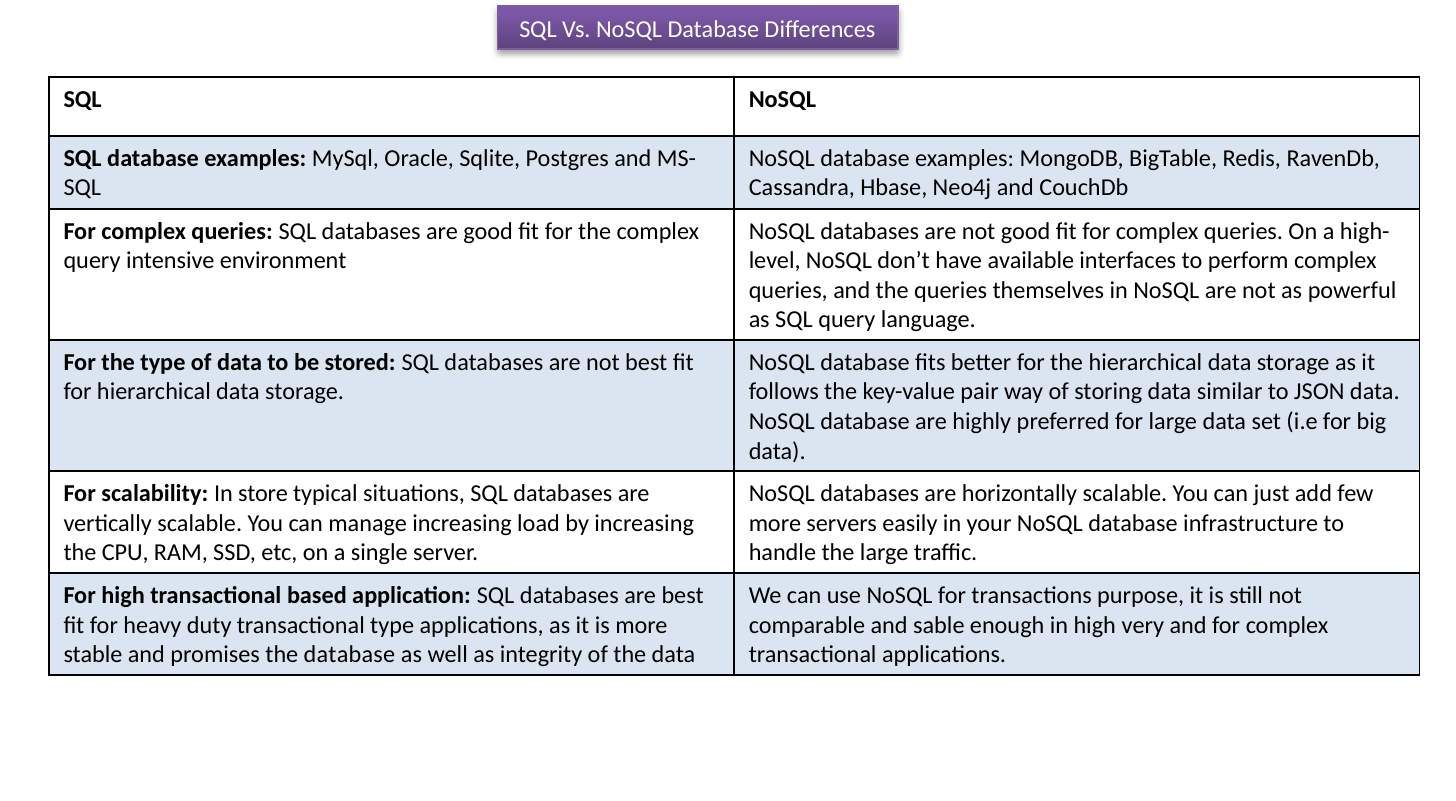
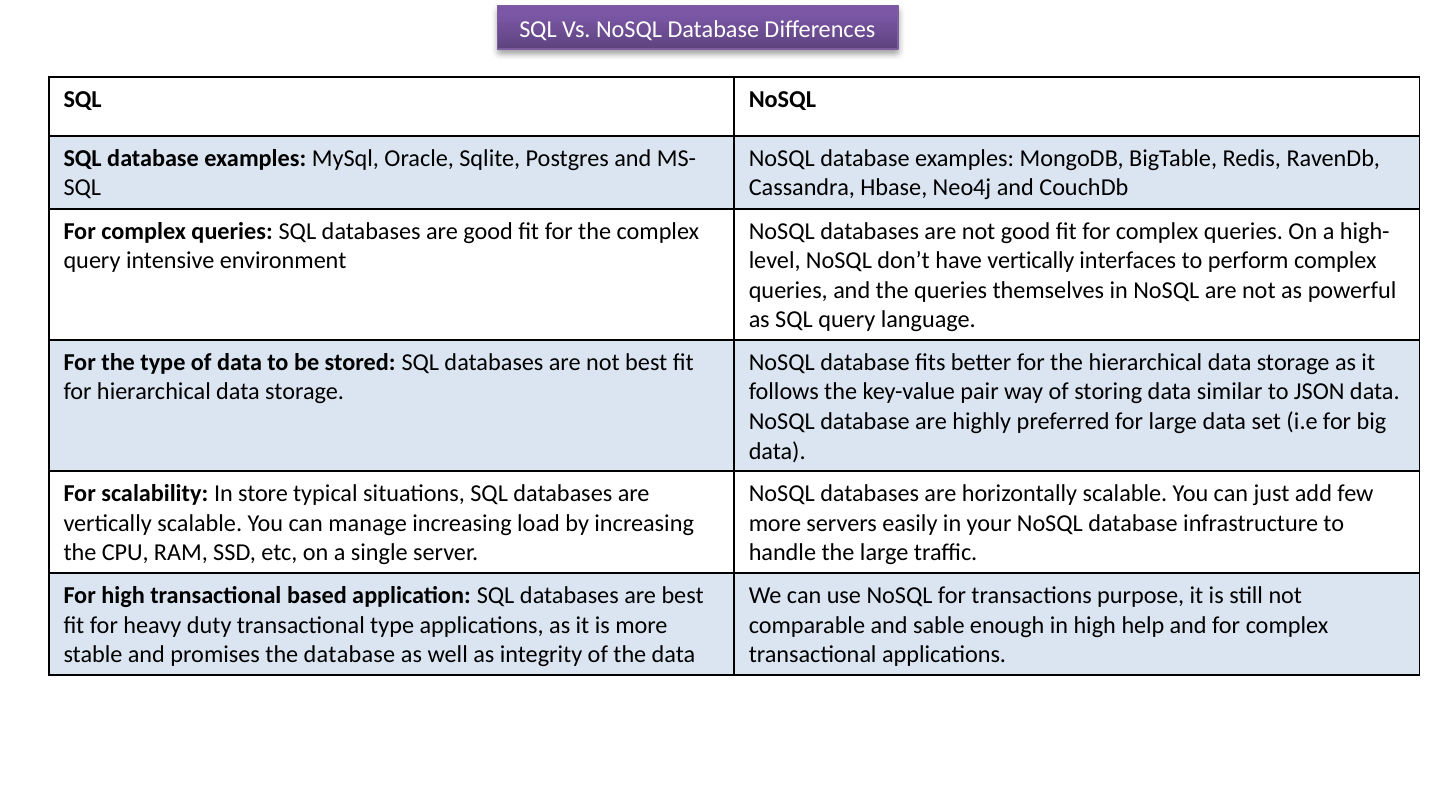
have available: available -> vertically (1031, 261)
very: very -> help (1143, 625)
